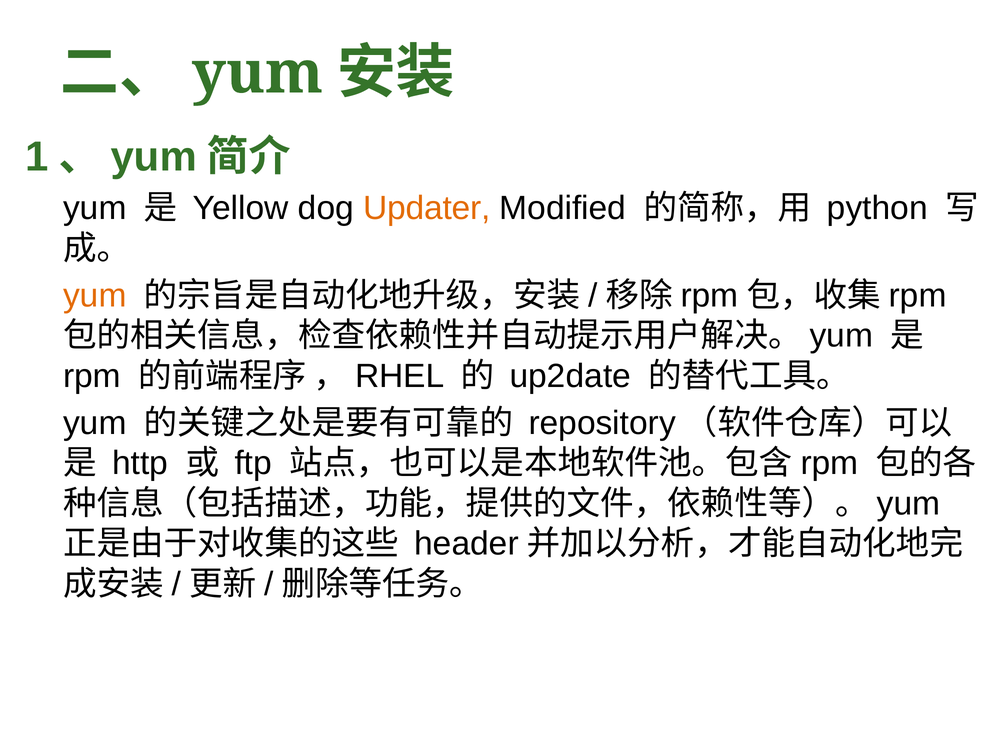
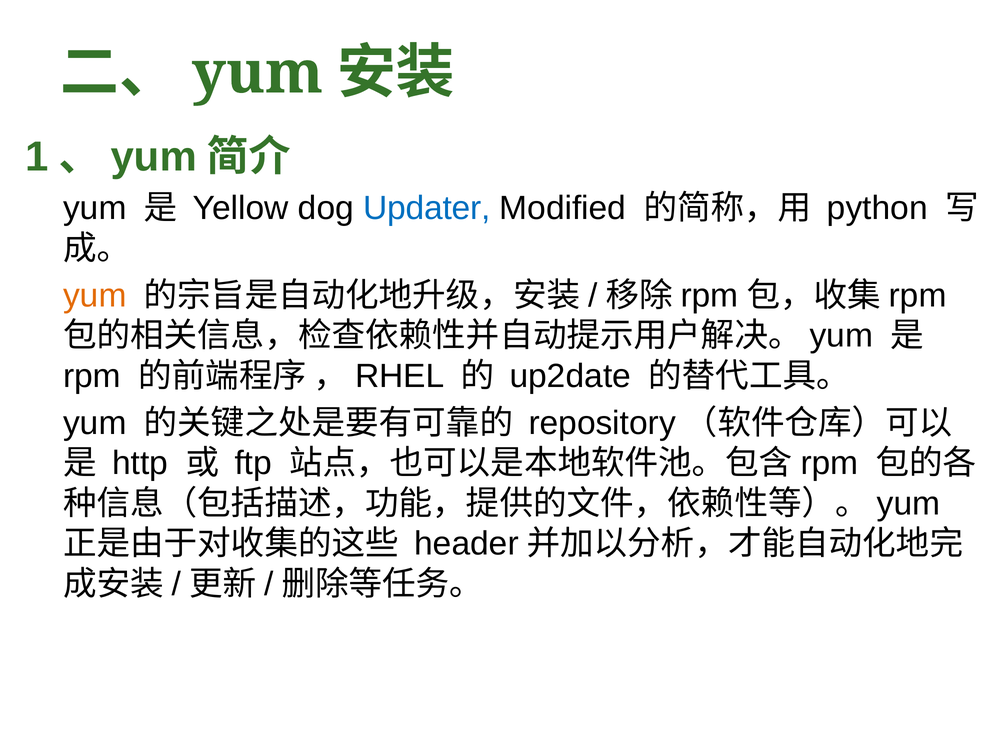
Updater colour: orange -> blue (427, 208)
